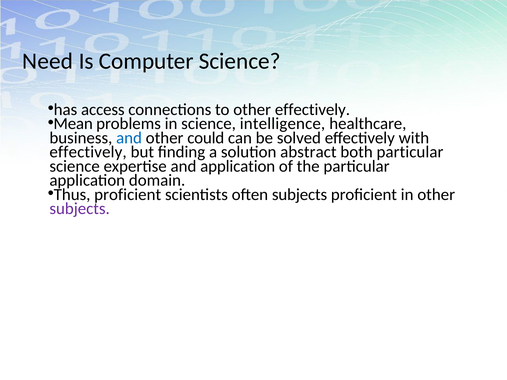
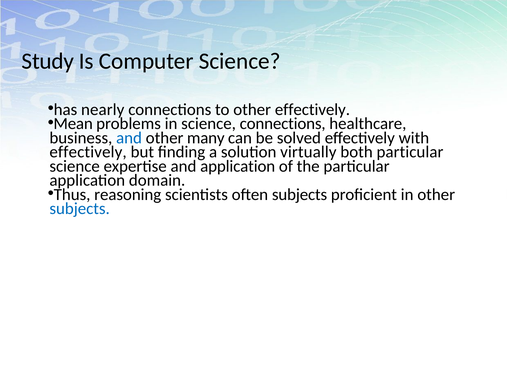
Need: Need -> Study (48, 61)
access: access -> nearly (103, 110)
science intelligence: intelligence -> connections (283, 124)
could: could -> many (206, 138)
abstract: abstract -> virtually (308, 152)
Thus proficient: proficient -> reasoning (128, 195)
subjects colour: purple -> blue (80, 209)
